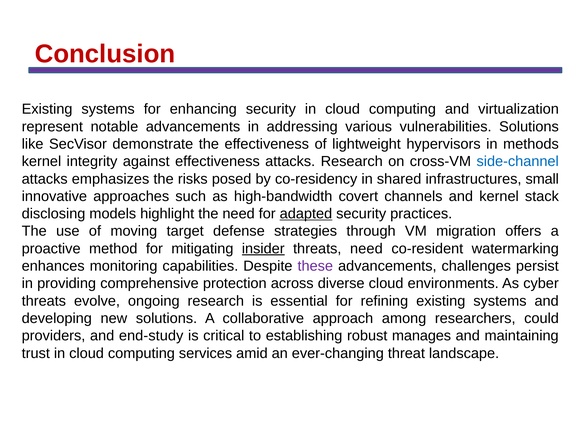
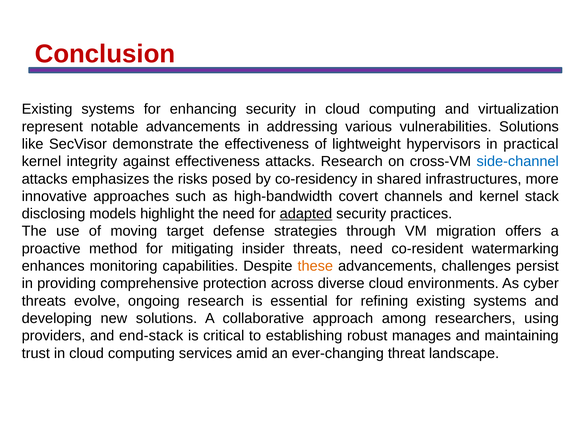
methods: methods -> practical (531, 144)
small: small -> more (542, 179)
insider underline: present -> none (263, 248)
these colour: purple -> orange (315, 266)
could: could -> using (542, 318)
end-study: end-study -> end-stack (151, 336)
